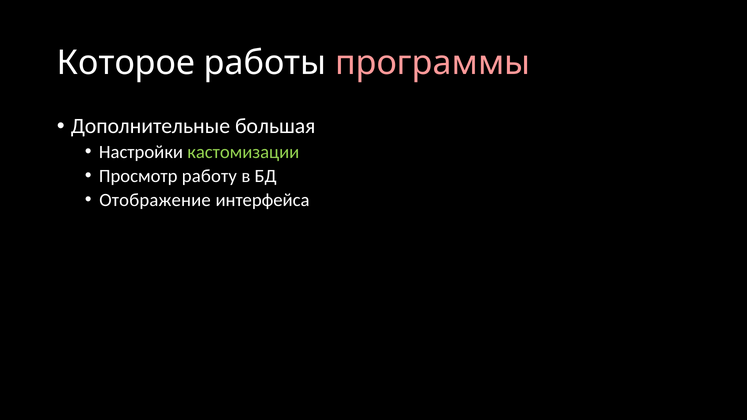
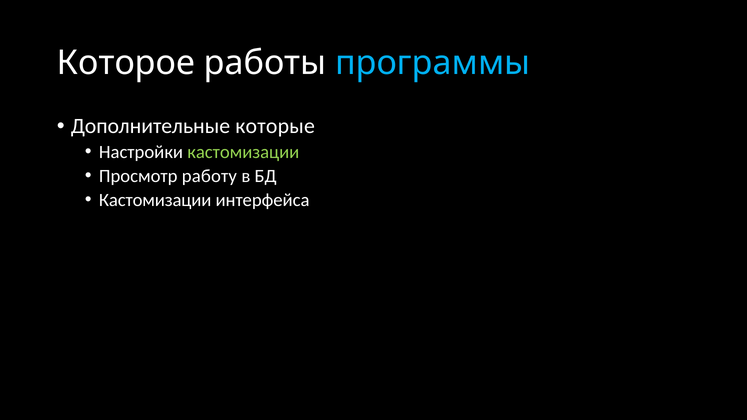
программы colour: pink -> light blue (433, 63)
большая: большая -> которые (275, 126)
Отображение: Отображение -> Кастомизации (155, 200)
